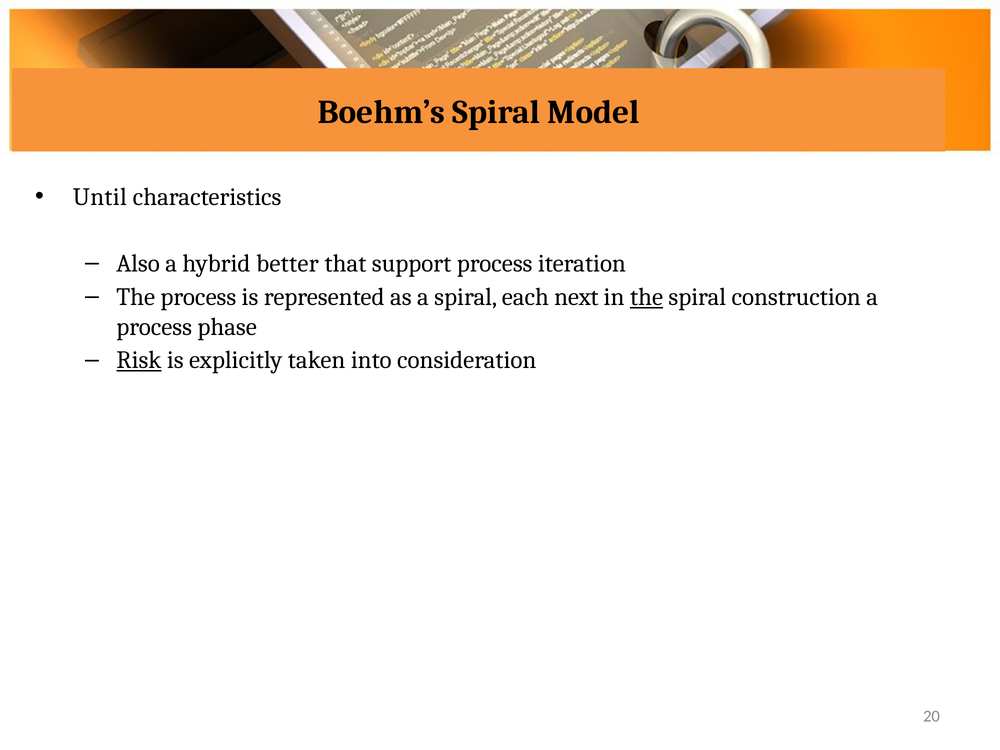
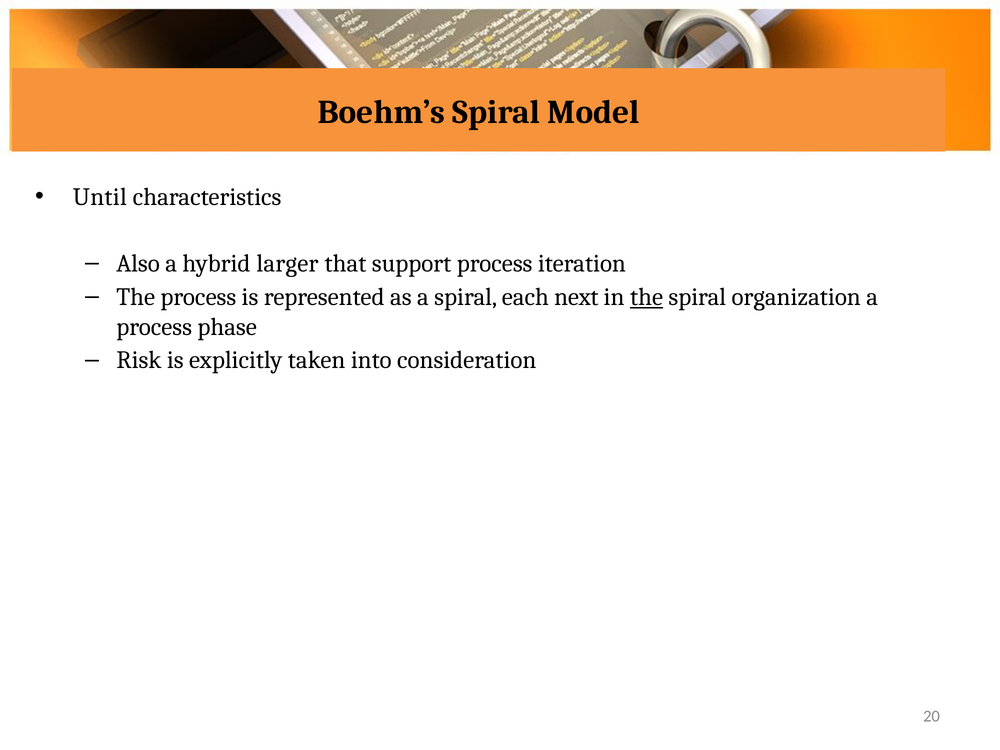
better: better -> larger (287, 263)
construction: construction -> organization (796, 297)
Risk underline: present -> none (139, 360)
